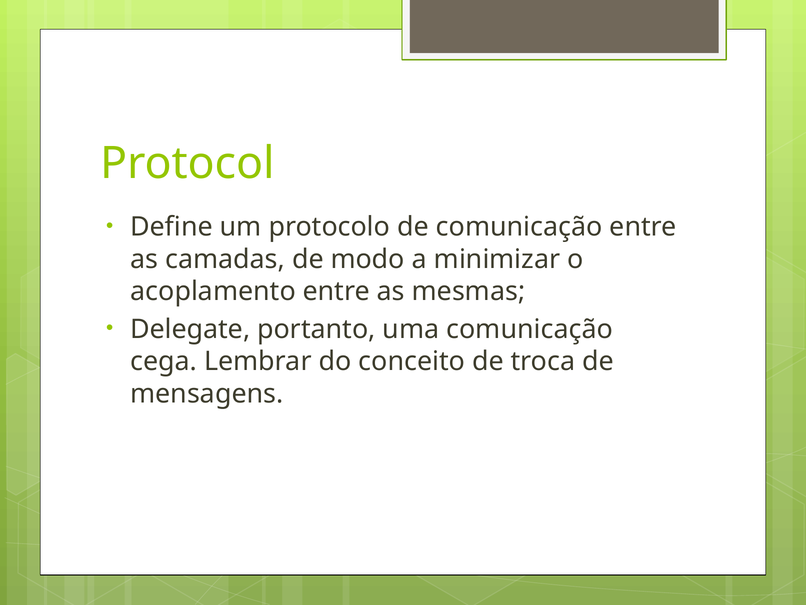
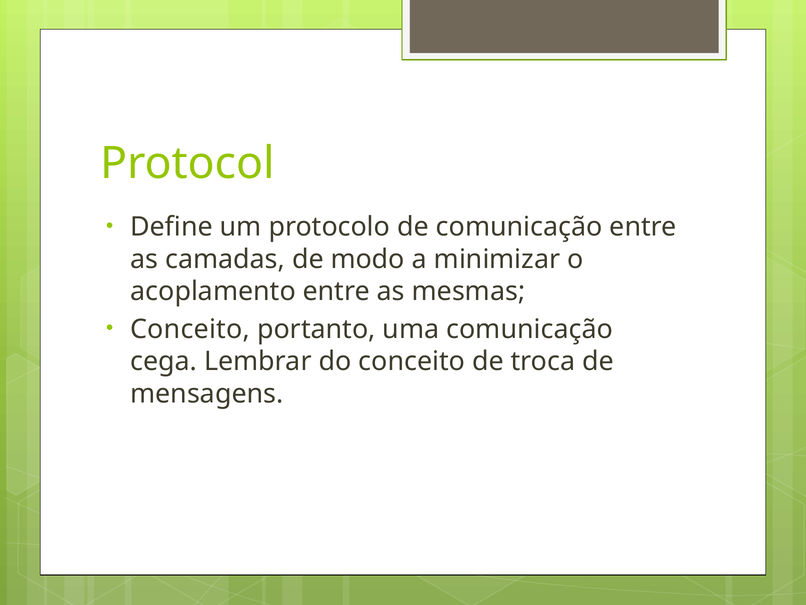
Delegate: Delegate -> Conceito (190, 329)
